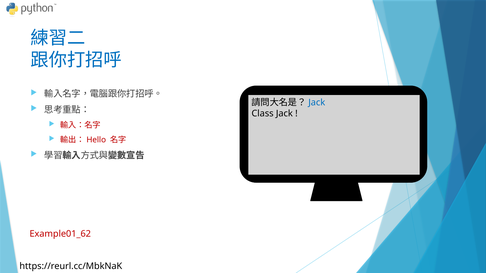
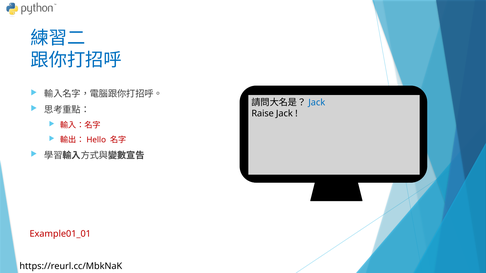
Class: Class -> Raise (263, 114)
Example01_62: Example01_62 -> Example01_01 (60, 234)
